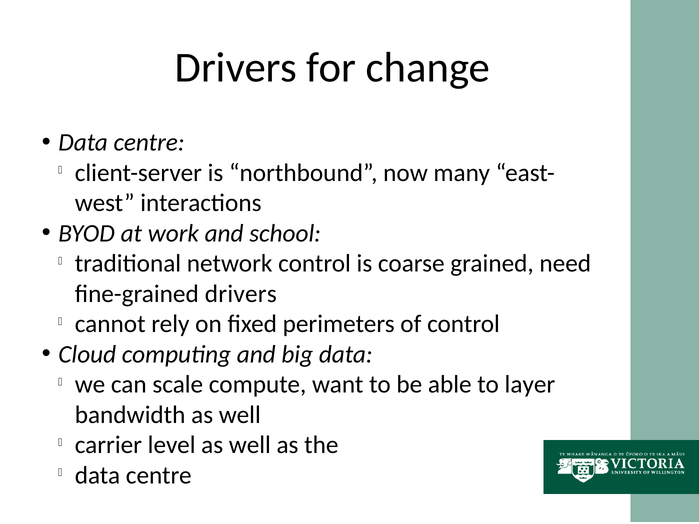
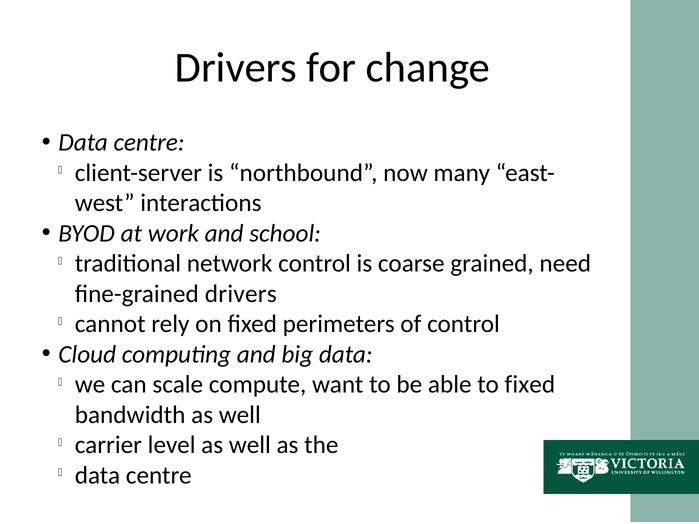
to layer: layer -> fixed (530, 385)
